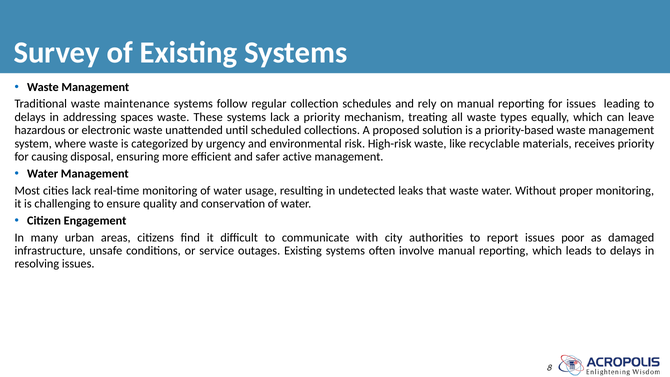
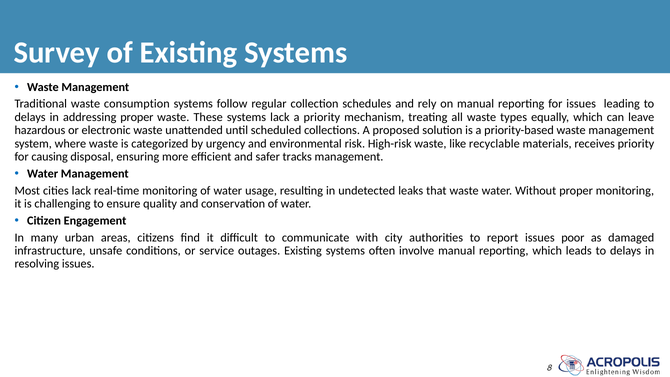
maintenance: maintenance -> consumption (137, 104)
addressing spaces: spaces -> proper (137, 117)
active: active -> tracks (297, 157)
